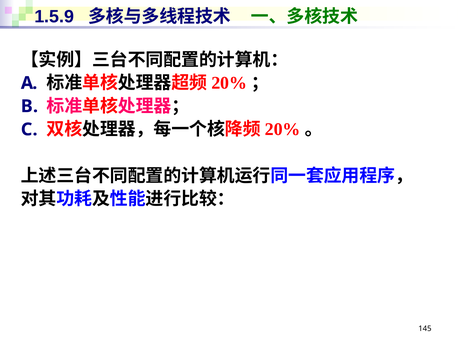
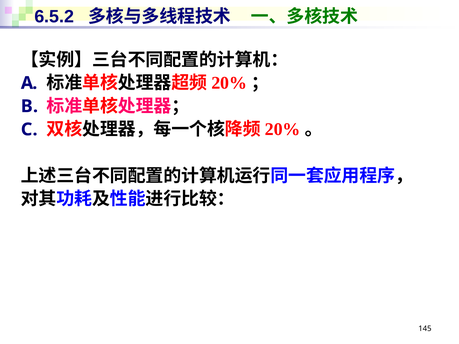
1.5.9: 1.5.9 -> 6.5.2 (54, 17)
